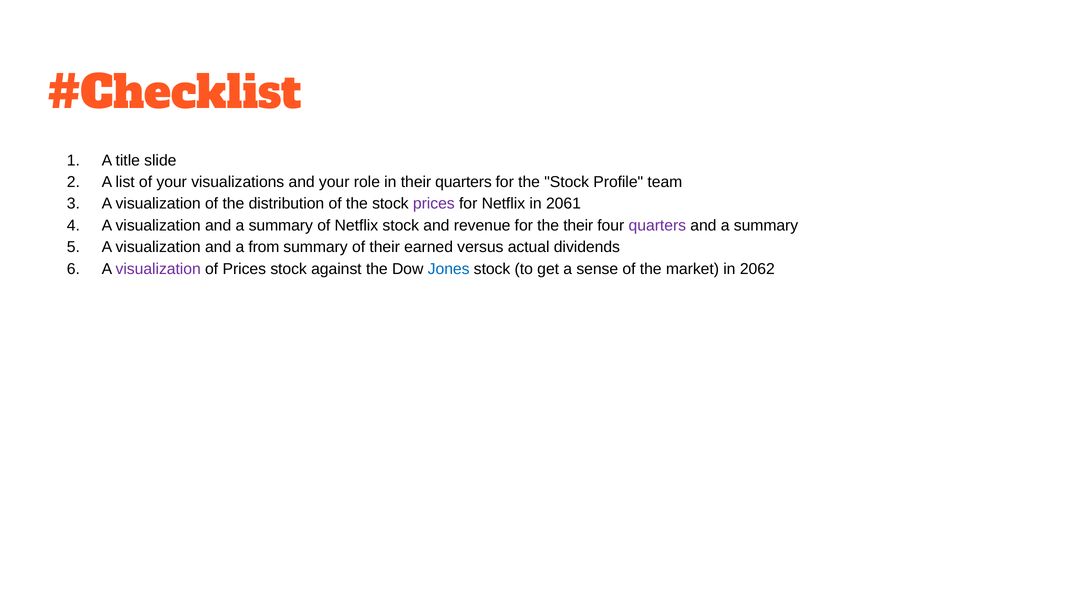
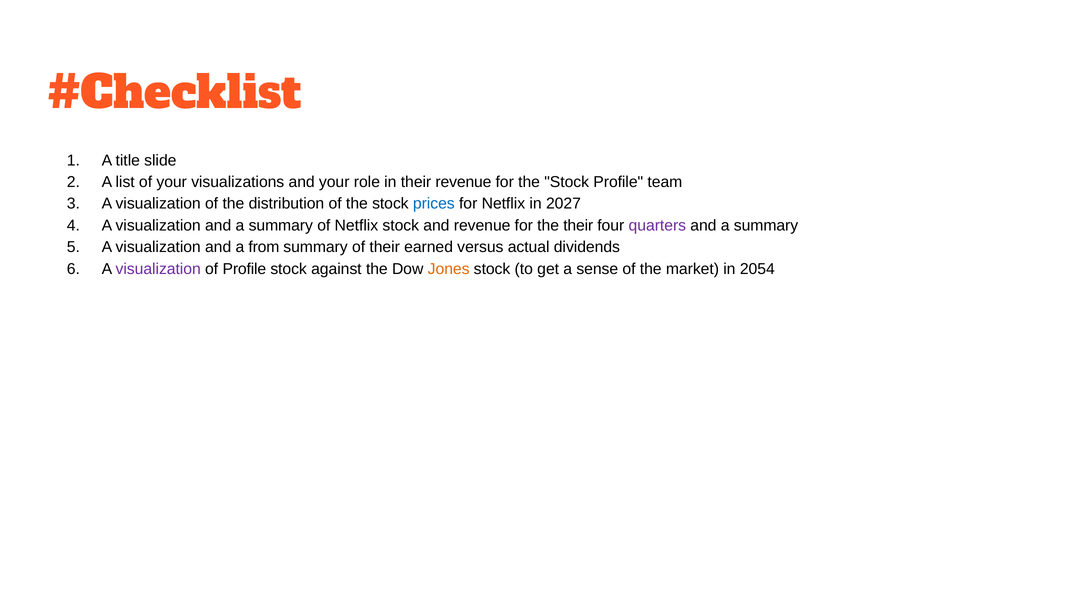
their quarters: quarters -> revenue (463, 182)
prices colour: purple -> blue (434, 204)
2061: 2061 -> 2027 (563, 204)
of Prices: Prices -> Profile (244, 269)
Jones colour: blue -> orange (449, 269)
2062: 2062 -> 2054 (757, 269)
